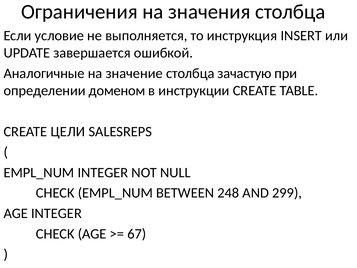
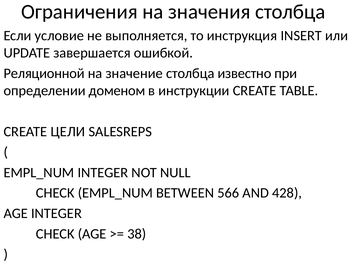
Аналогичные: Аналогичные -> Реляционной (44, 73)
зачастую: зачастую -> известно (244, 73)
248: 248 -> 566 (228, 193)
299: 299 -> 428 (287, 193)
67: 67 -> 38 (137, 234)
